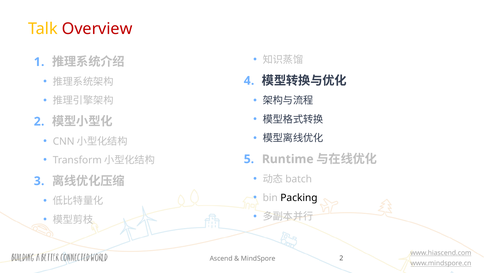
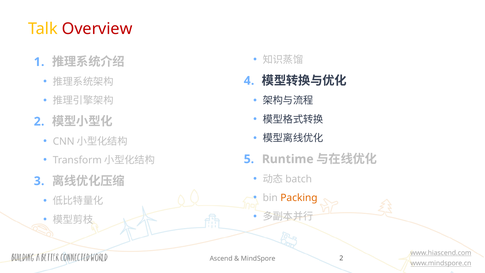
Packing colour: black -> orange (299, 198)
